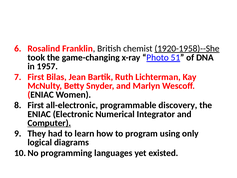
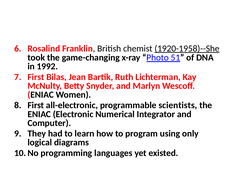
1957: 1957 -> 1992 (47, 66)
discovery: discovery -> scientists (178, 105)
Computer underline: present -> none (49, 123)
